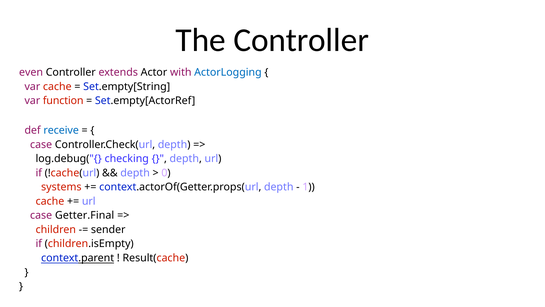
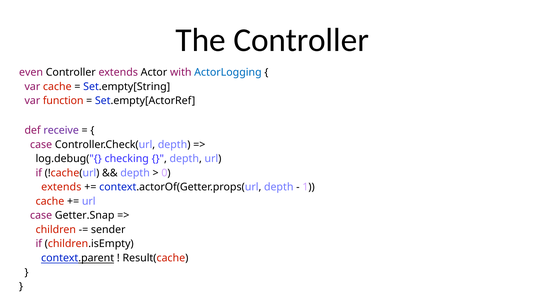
receive colour: blue -> purple (61, 130)
systems: systems -> extends (61, 187)
Getter.Final: Getter.Final -> Getter.Snap (85, 215)
